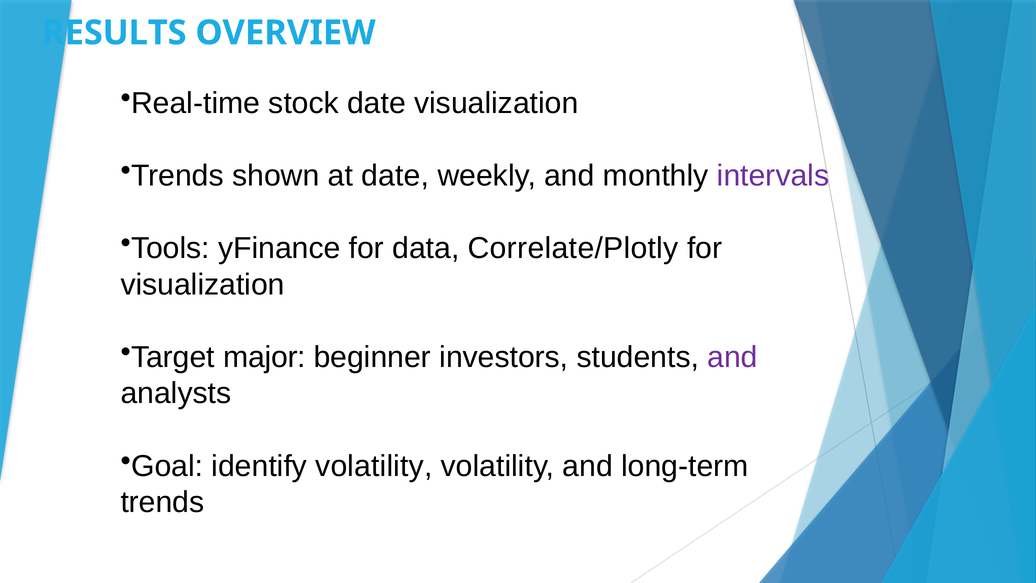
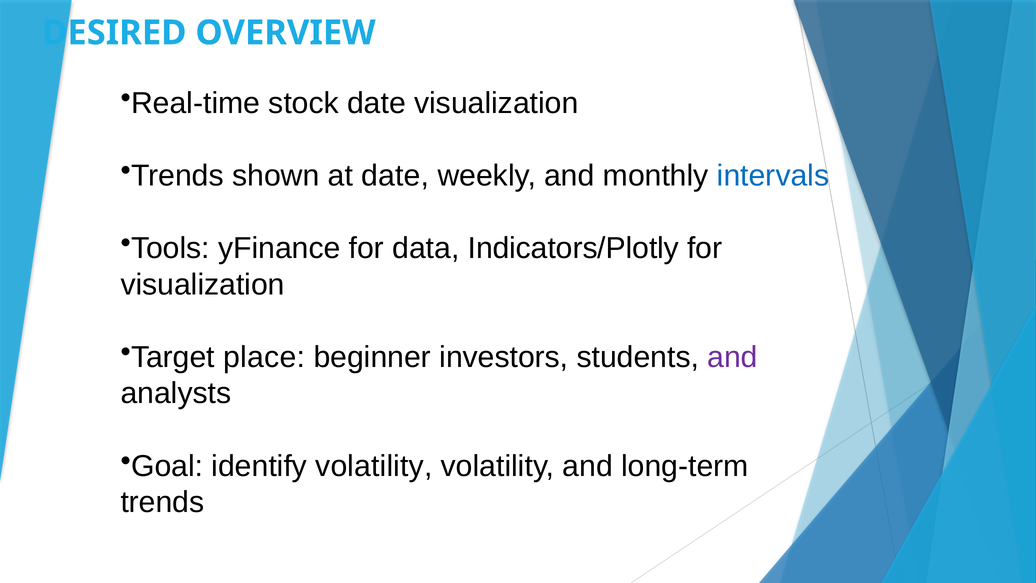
RESULTS: RESULTS -> DESIRED (114, 33)
intervals colour: purple -> blue (773, 176)
Correlate/Plotly: Correlate/Plotly -> Indicators/Plotly (573, 248)
major: major -> place (264, 357)
